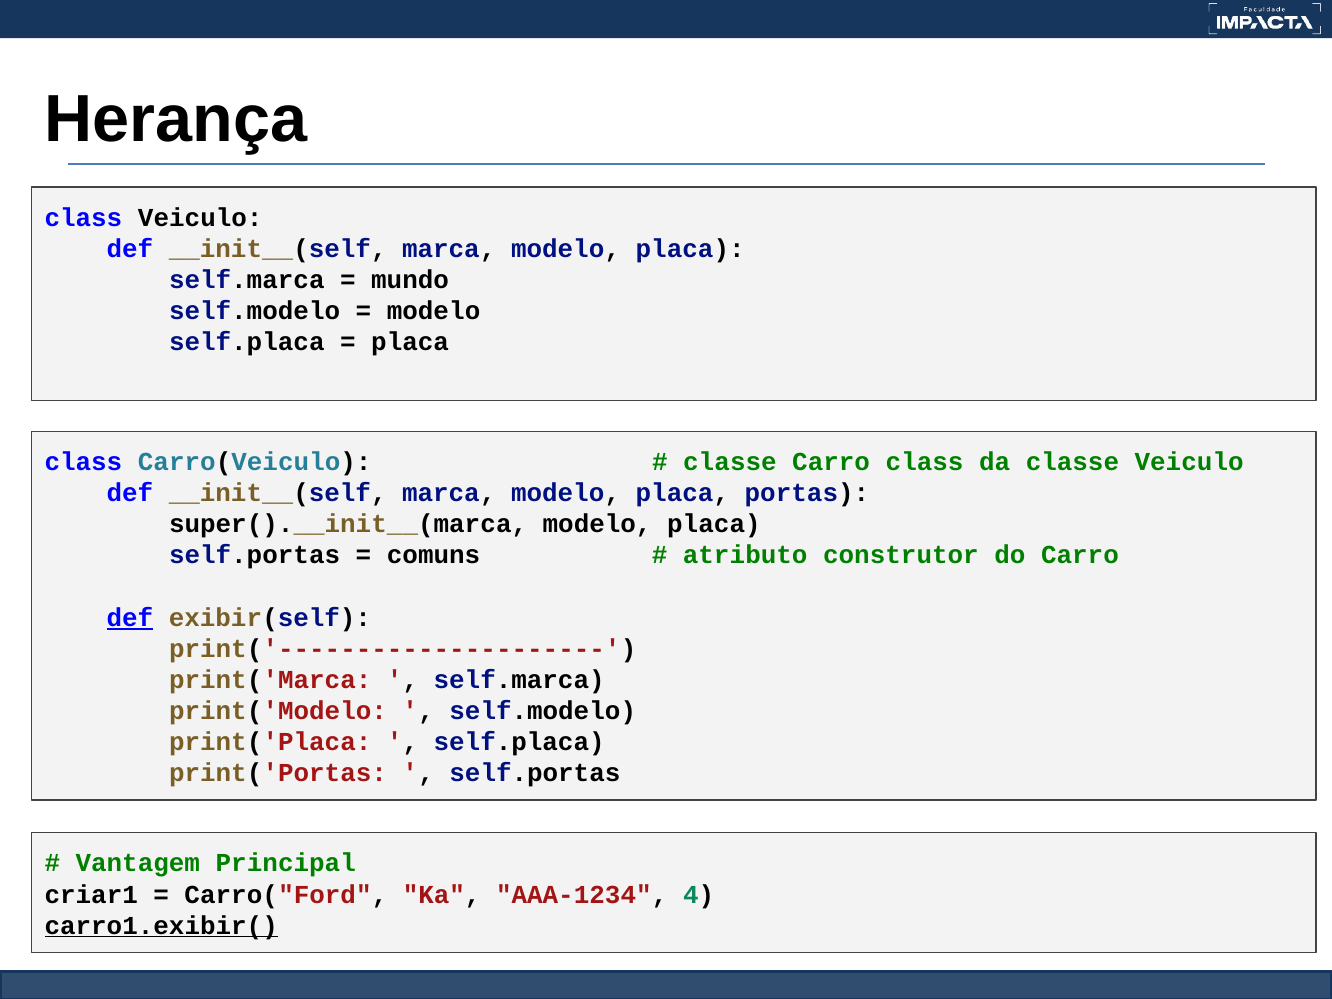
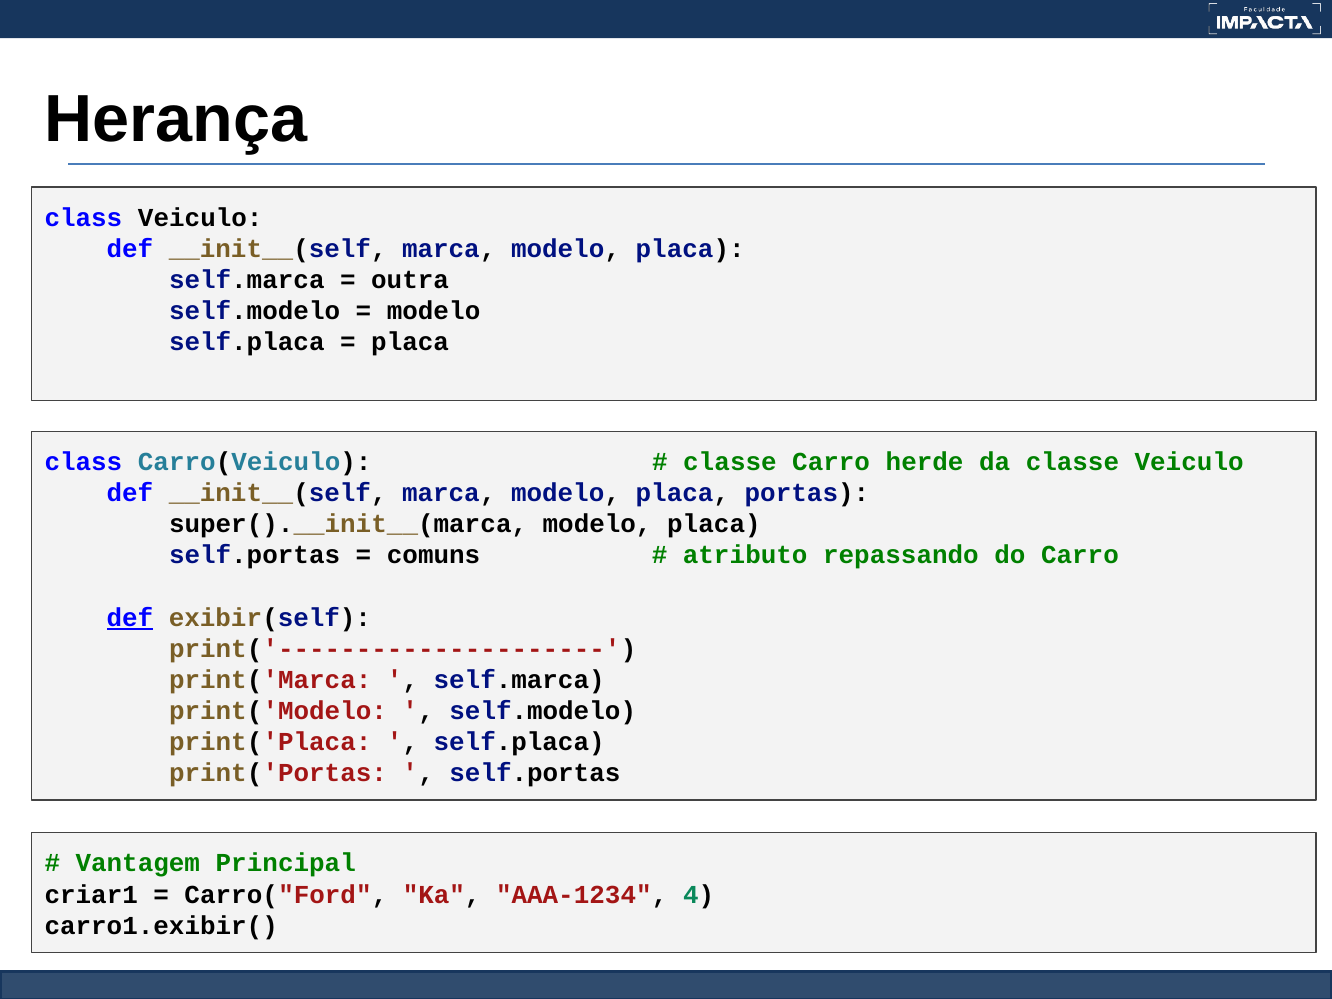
mundo: mundo -> outra (410, 280)
Carro class: class -> herde (925, 462)
construtor: construtor -> repassando (901, 555)
carro1.exibir( underline: present -> none (161, 926)
